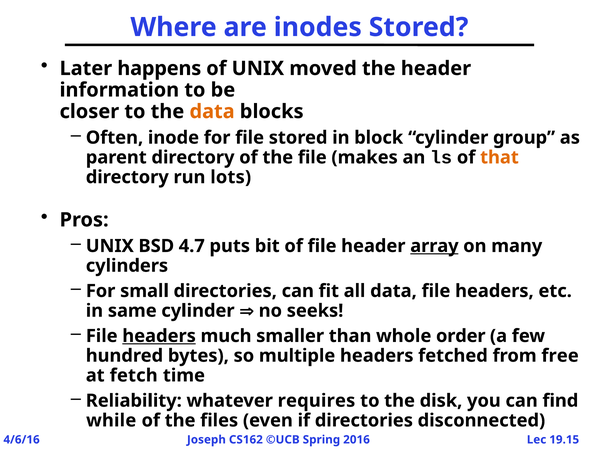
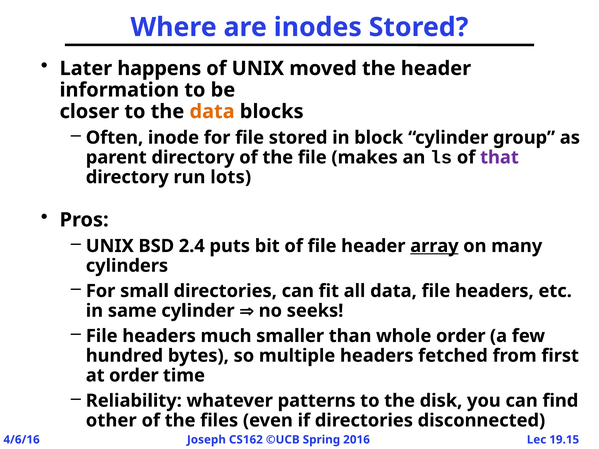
that colour: orange -> purple (499, 157)
4.7: 4.7 -> 2.4 (192, 246)
headers underline: present -> none (159, 336)
free: free -> first (560, 356)
at fetch: fetch -> order (134, 376)
requires: requires -> patterns (317, 401)
while: while -> other (111, 421)
